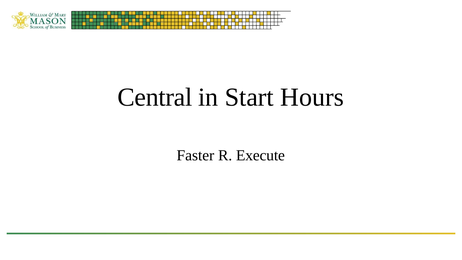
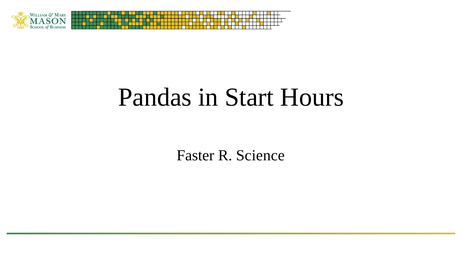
Central: Central -> Pandas (155, 97)
Execute: Execute -> Science (260, 155)
